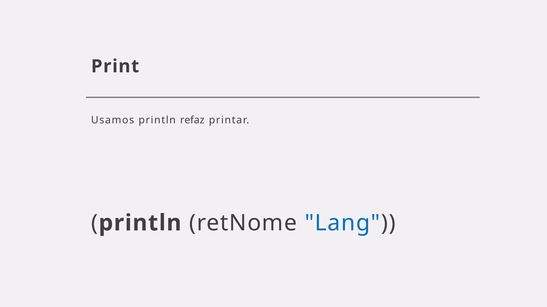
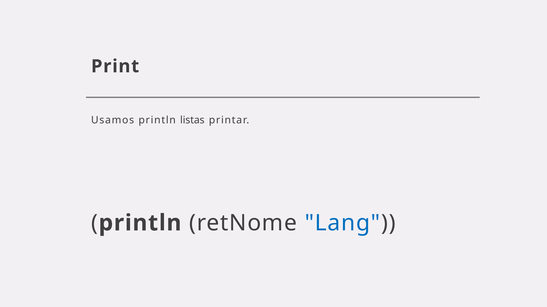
refaz: refaz -> listas (192, 120)
